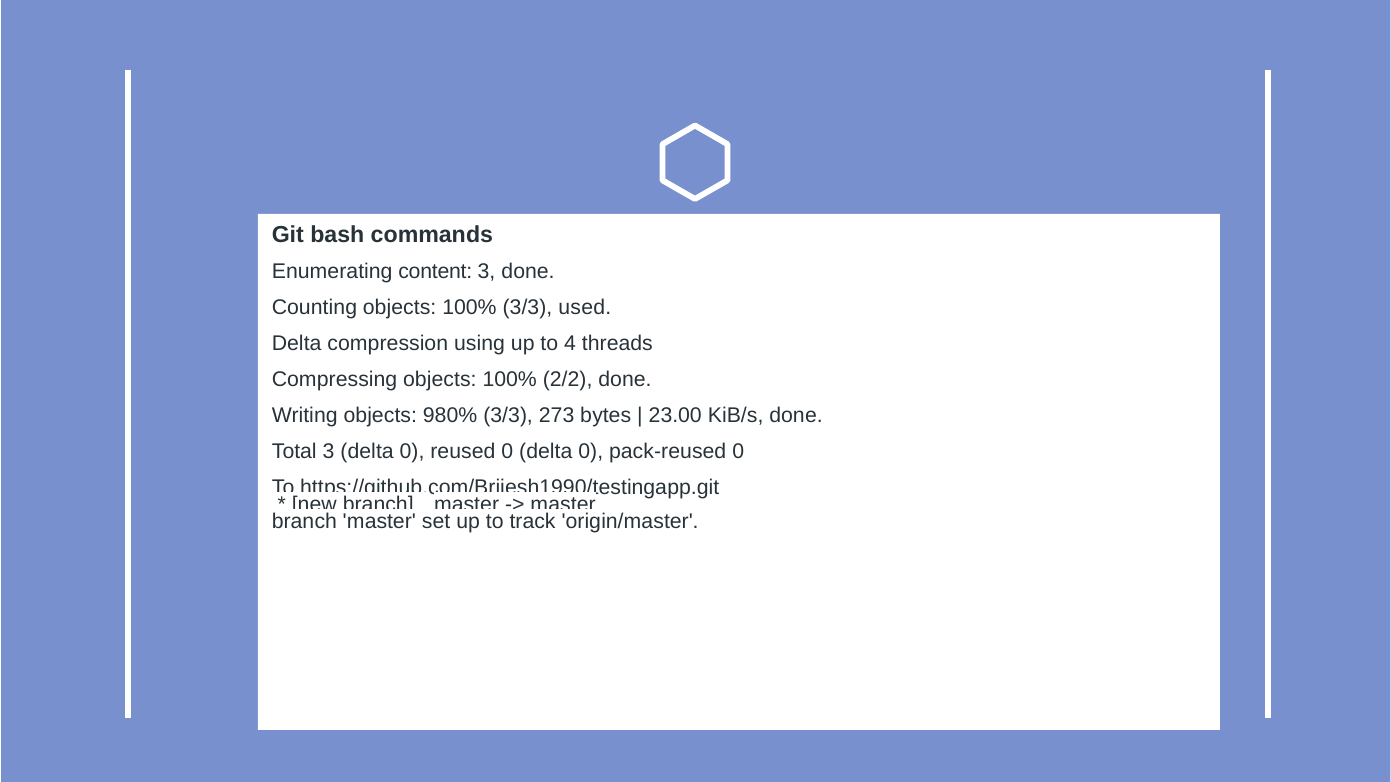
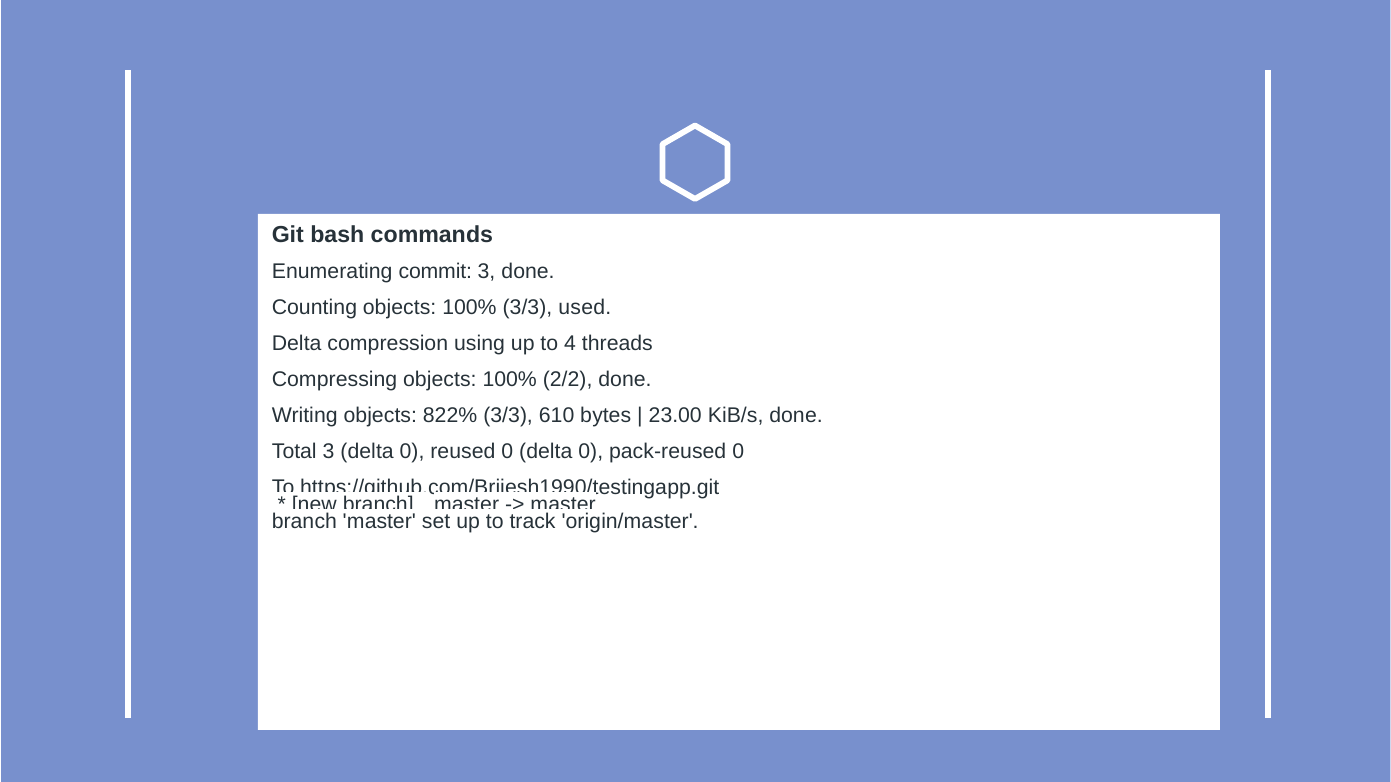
content: content -> commit (435, 272)
980%: 980% -> 822% (450, 416)
273: 273 -> 610 (557, 416)
